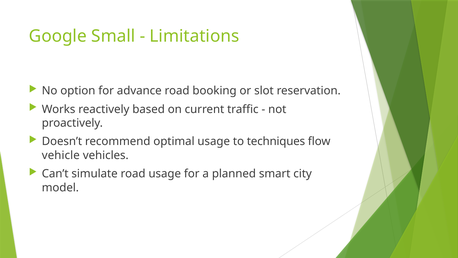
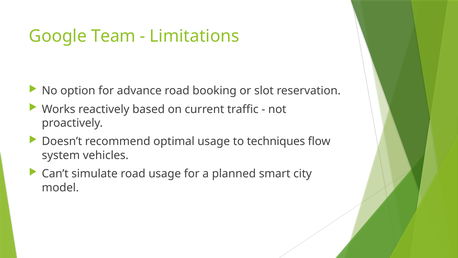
Small: Small -> Team (113, 36)
vehicle: vehicle -> system (61, 155)
